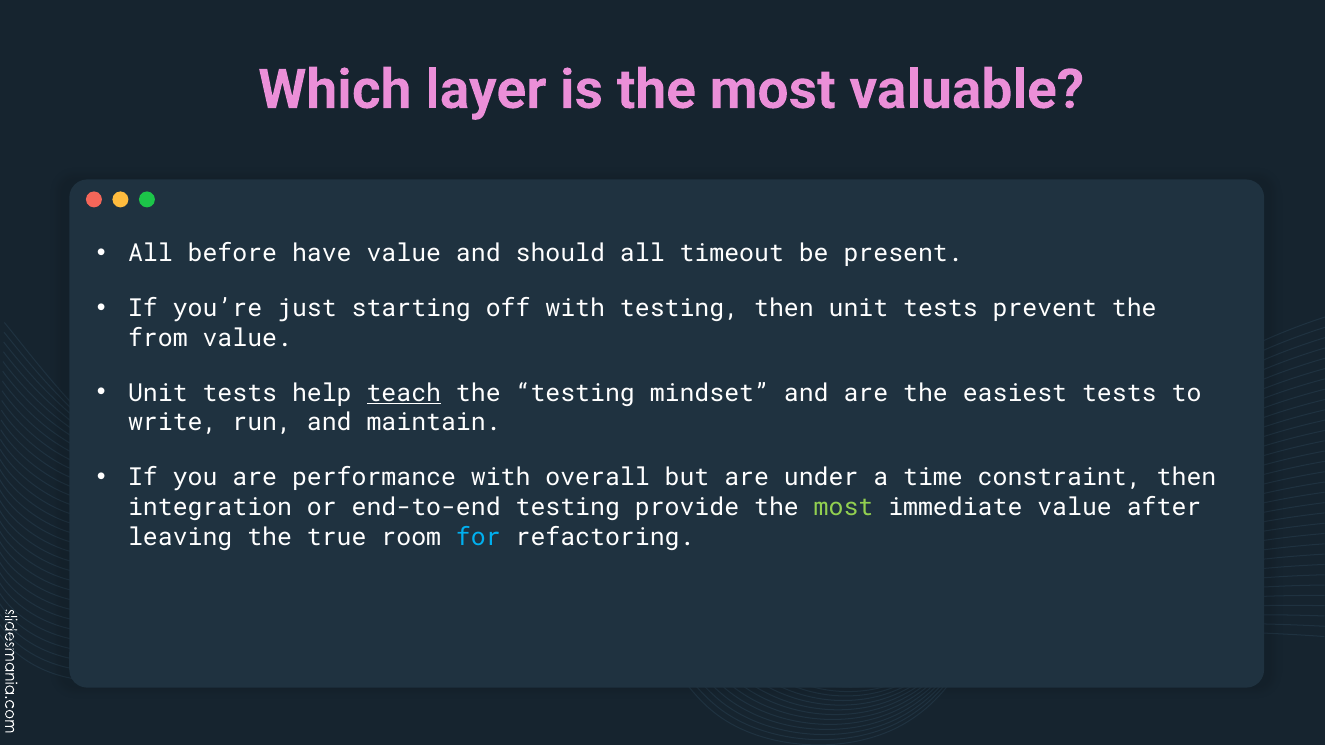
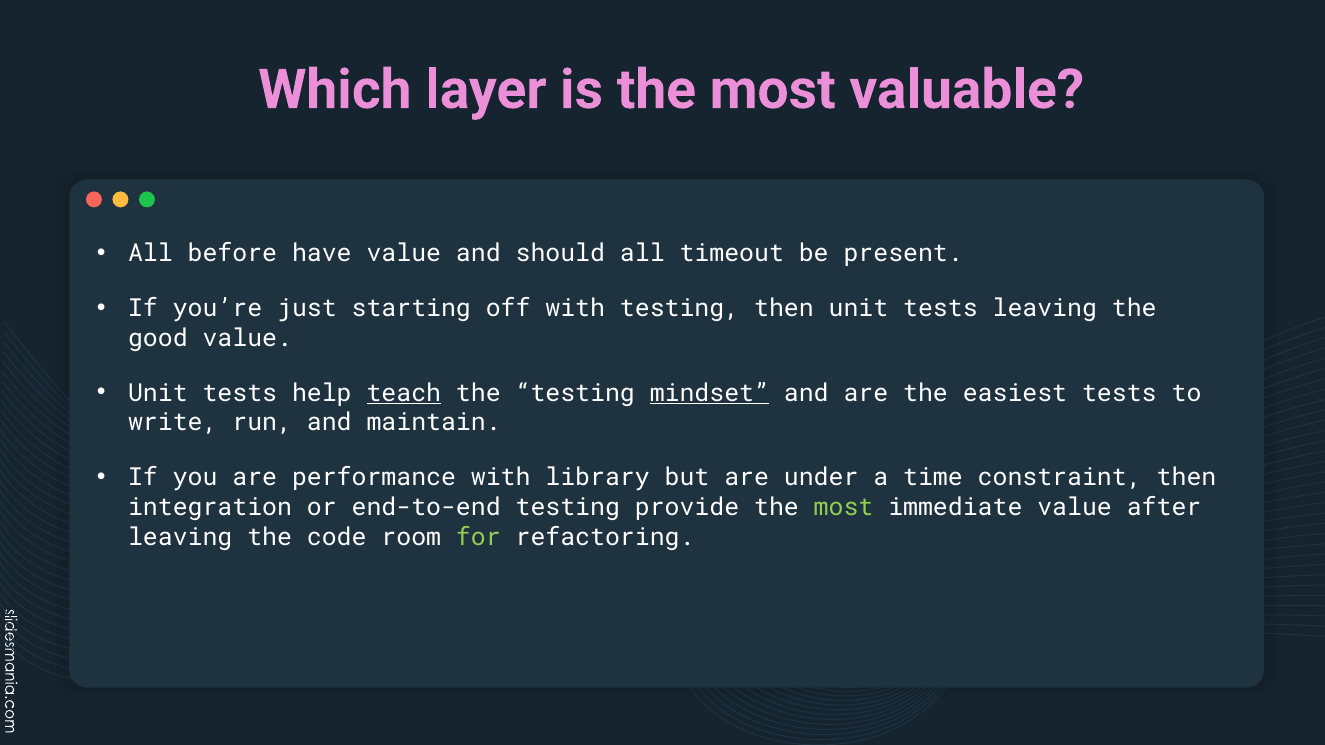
tests prevent: prevent -> leaving (1045, 309)
from: from -> good (158, 338)
mindset underline: none -> present (709, 393)
overall: overall -> library (598, 477)
true: true -> code (337, 537)
for colour: light blue -> light green (478, 537)
